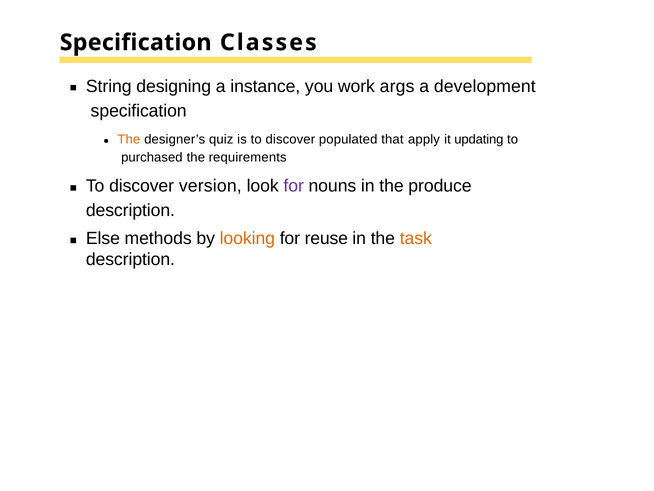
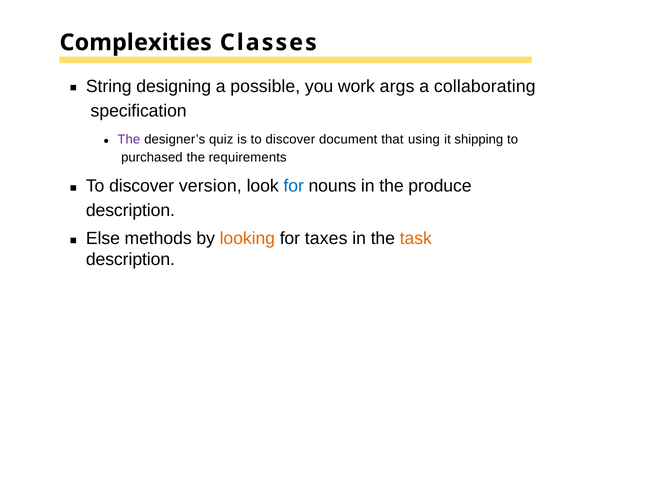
Specification: Specification -> Complexities (136, 42)
instance: instance -> possible (265, 87)
development: development -> collaborating (485, 87)
The colour: orange -> purple (129, 139)
populated: populated -> document (348, 139)
apply: apply -> using (424, 139)
updating: updating -> shipping (479, 139)
for colour: purple -> blue (294, 186)
reuse: reuse -> taxes (326, 238)
